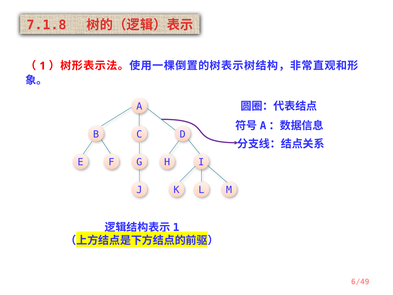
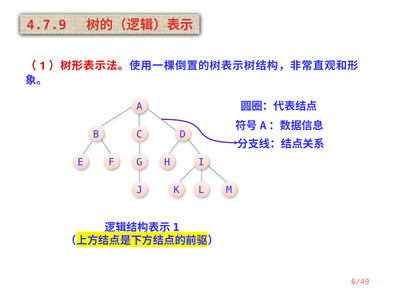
7.1.8: 7.1.8 -> 4.7.9 (47, 25)
